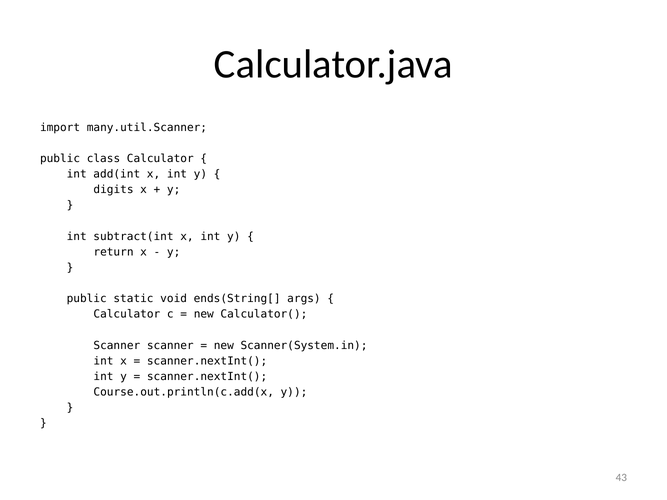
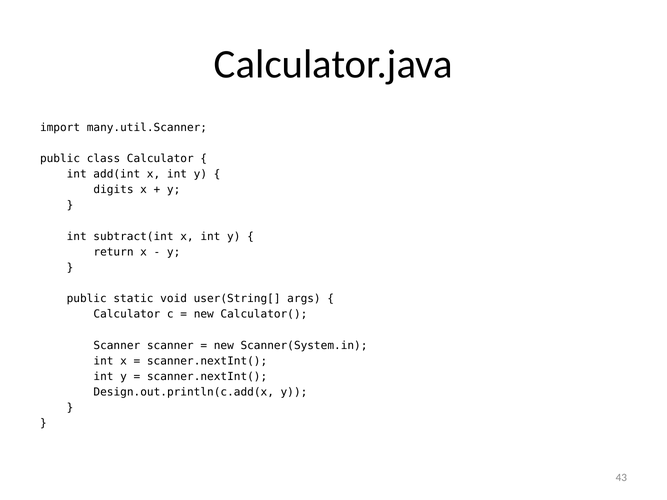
ends(String[: ends(String[ -> user(String[ (237, 299)
Course.out.println(c.add(x: Course.out.println(c.add(x -> Design.out.println(c.add(x (184, 392)
